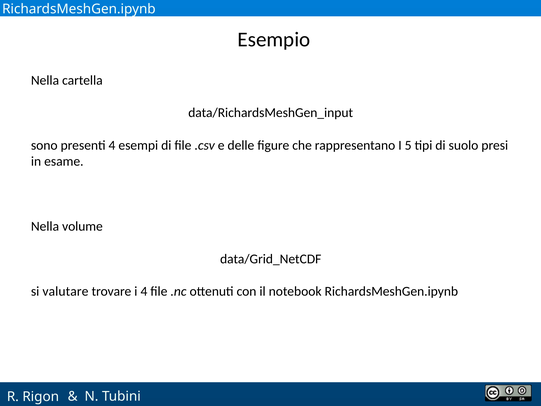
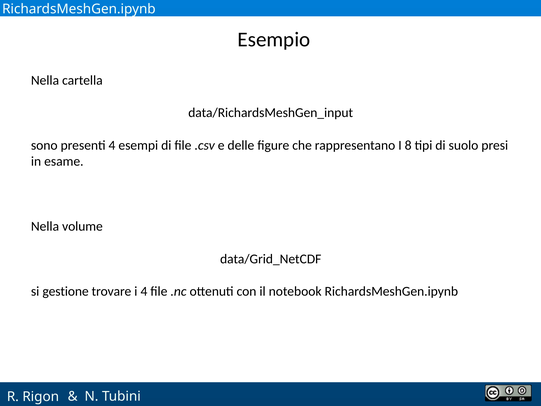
5: 5 -> 8 (408, 145)
valutare: valutare -> gestione (66, 291)
